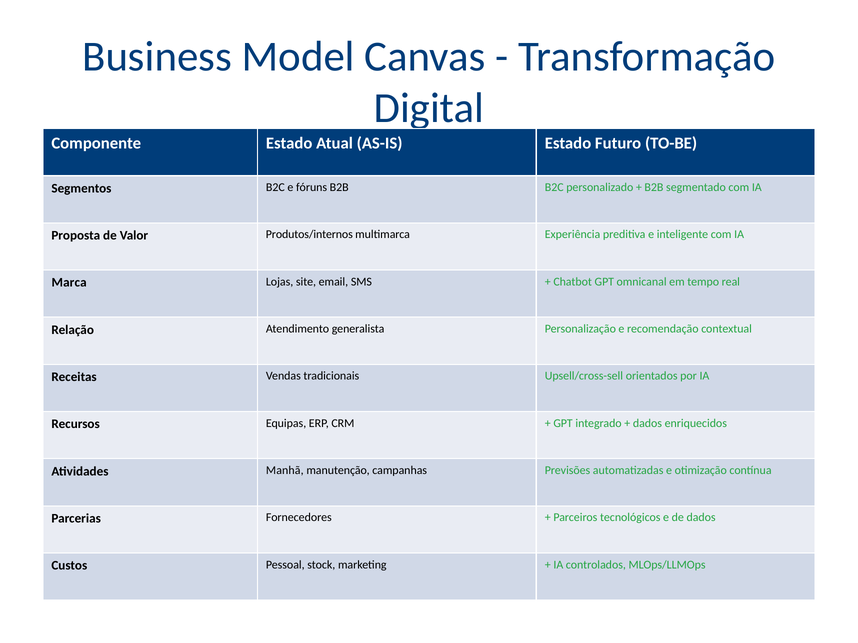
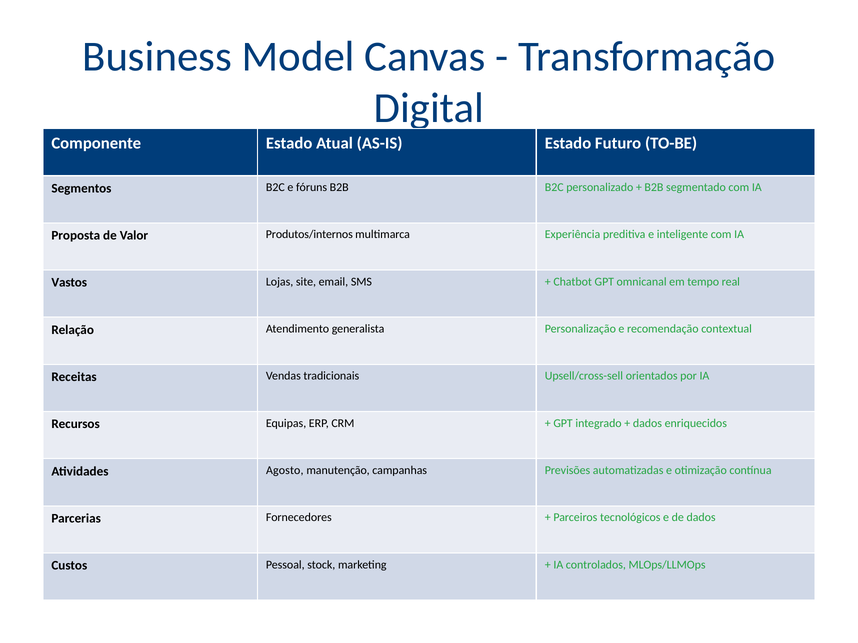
Marca: Marca -> Vastos (69, 283)
Manhã: Manhã -> Agosto (285, 471)
